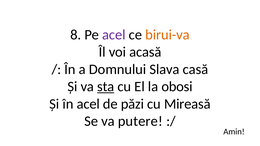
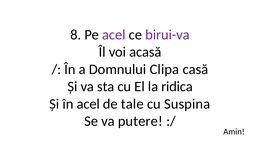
birui-va colour: orange -> purple (167, 35)
Slava: Slava -> Clipa (164, 69)
sta underline: present -> none (106, 87)
obosi: obosi -> ridica (177, 87)
păzi: păzi -> tale (132, 104)
Mireasă: Mireasă -> Suspina (187, 104)
